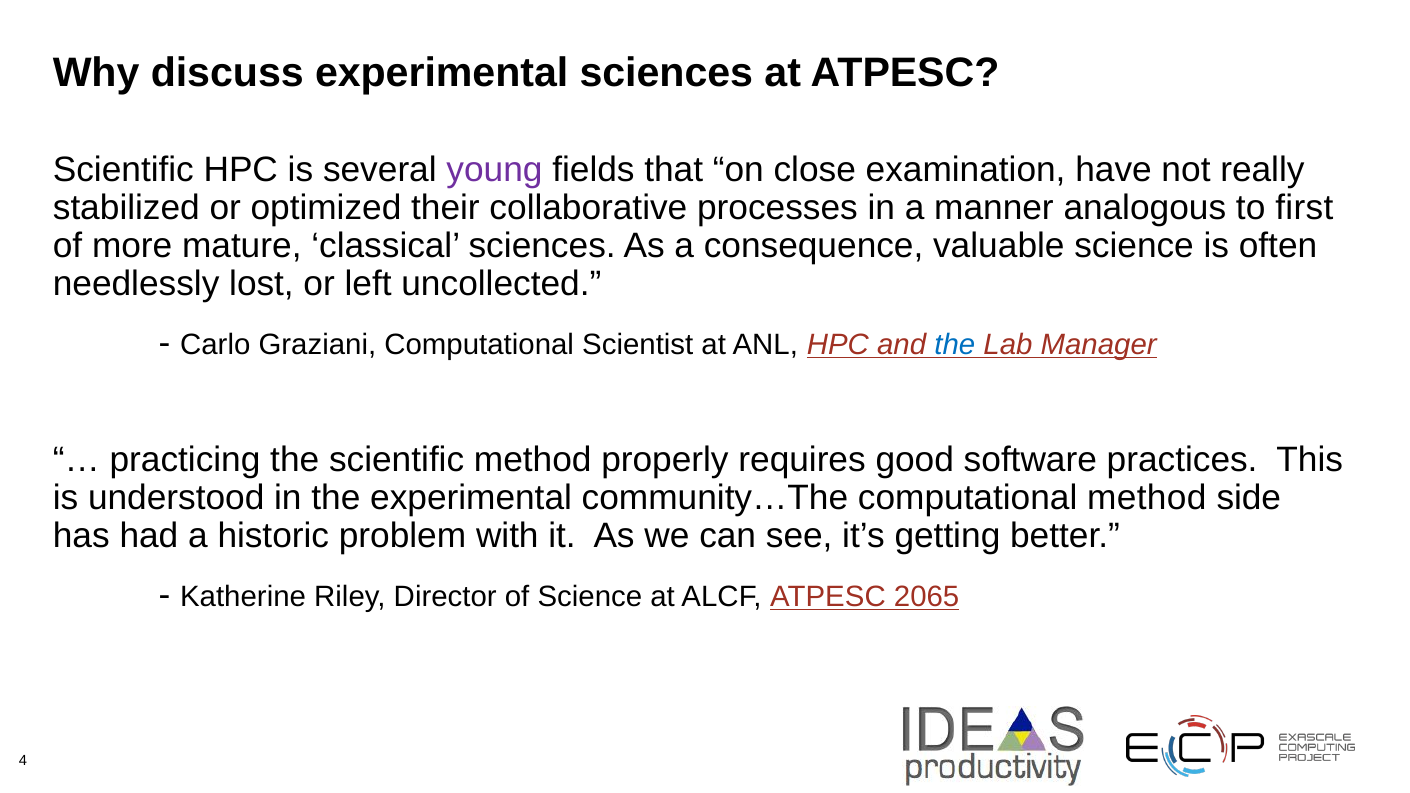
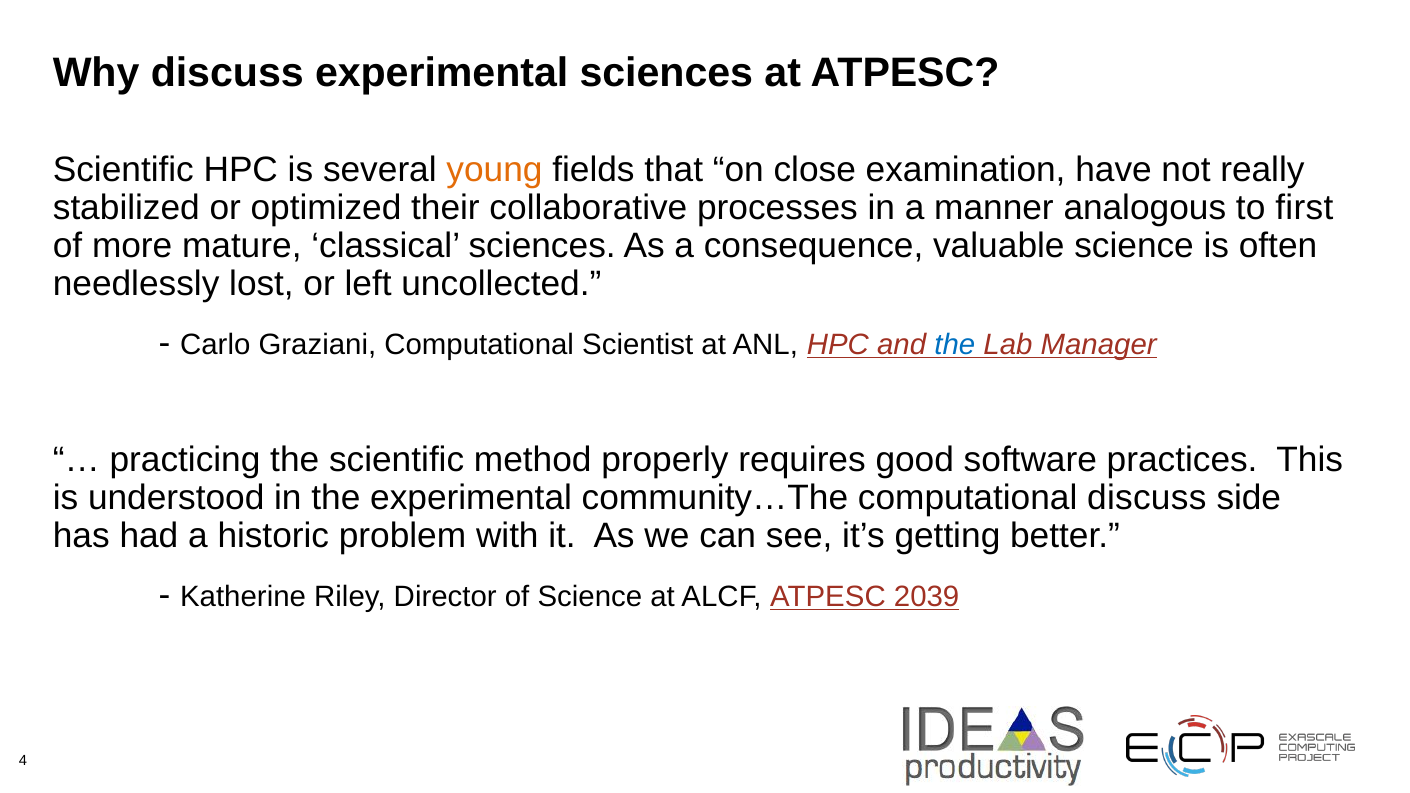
young colour: purple -> orange (494, 170)
computational method: method -> discuss (1147, 498)
2065: 2065 -> 2039 (927, 597)
